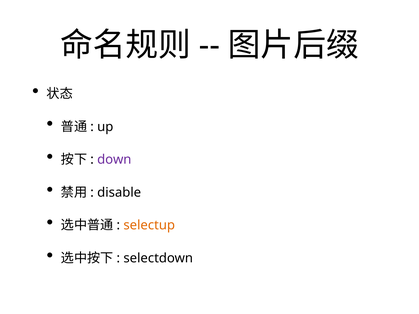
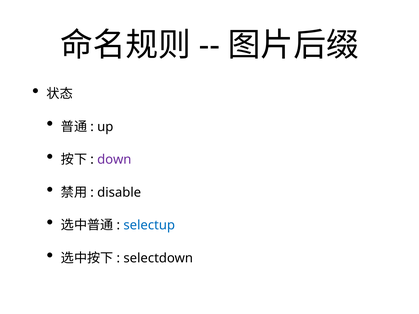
selectup colour: orange -> blue (149, 226)
